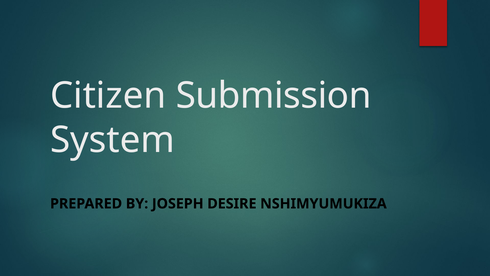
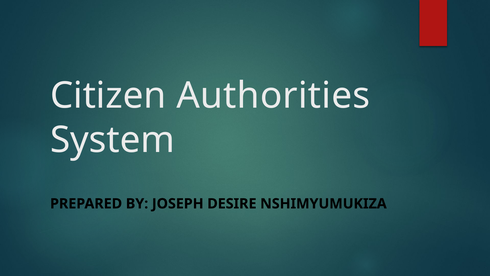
Submission: Submission -> Authorities (273, 96)
